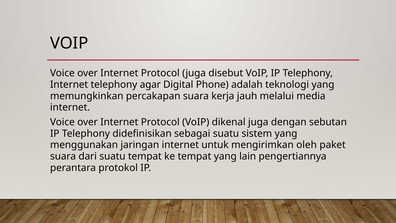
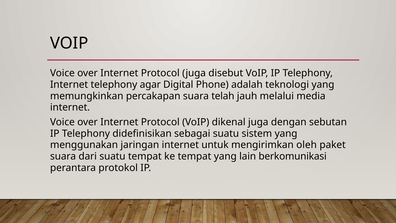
kerja: kerja -> telah (223, 96)
pengertiannya: pengertiannya -> berkomunikasi (293, 156)
